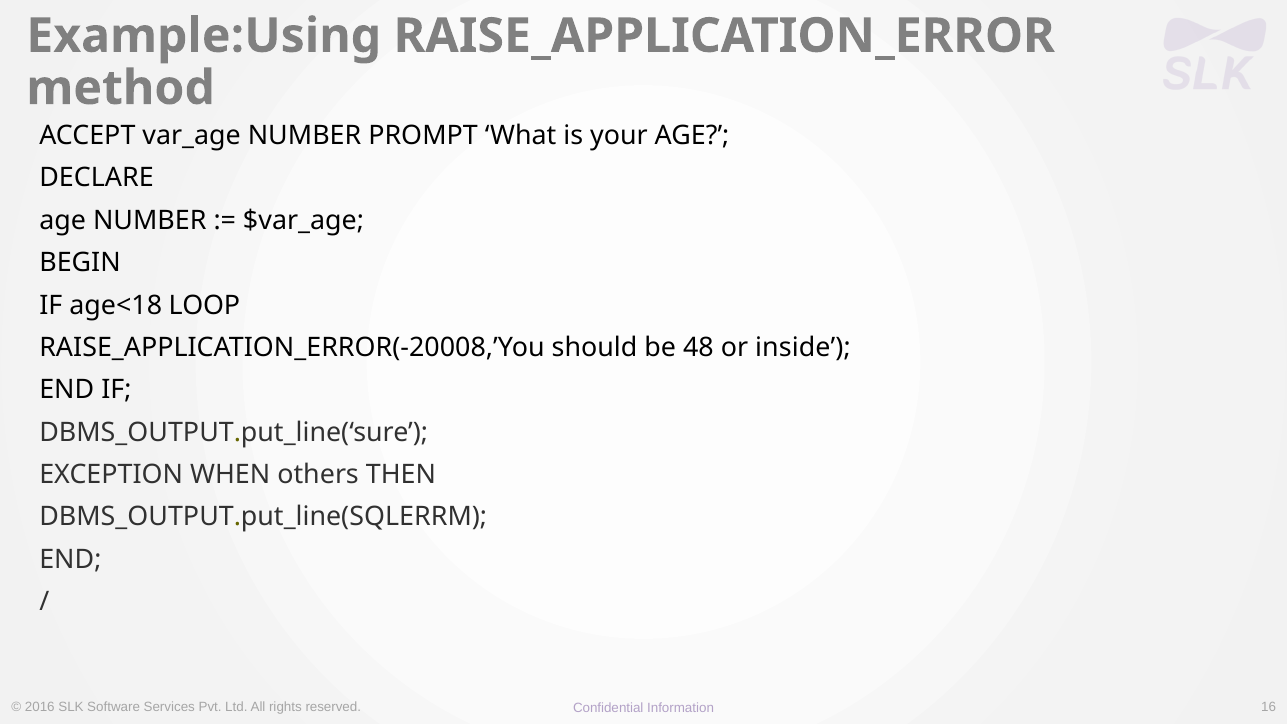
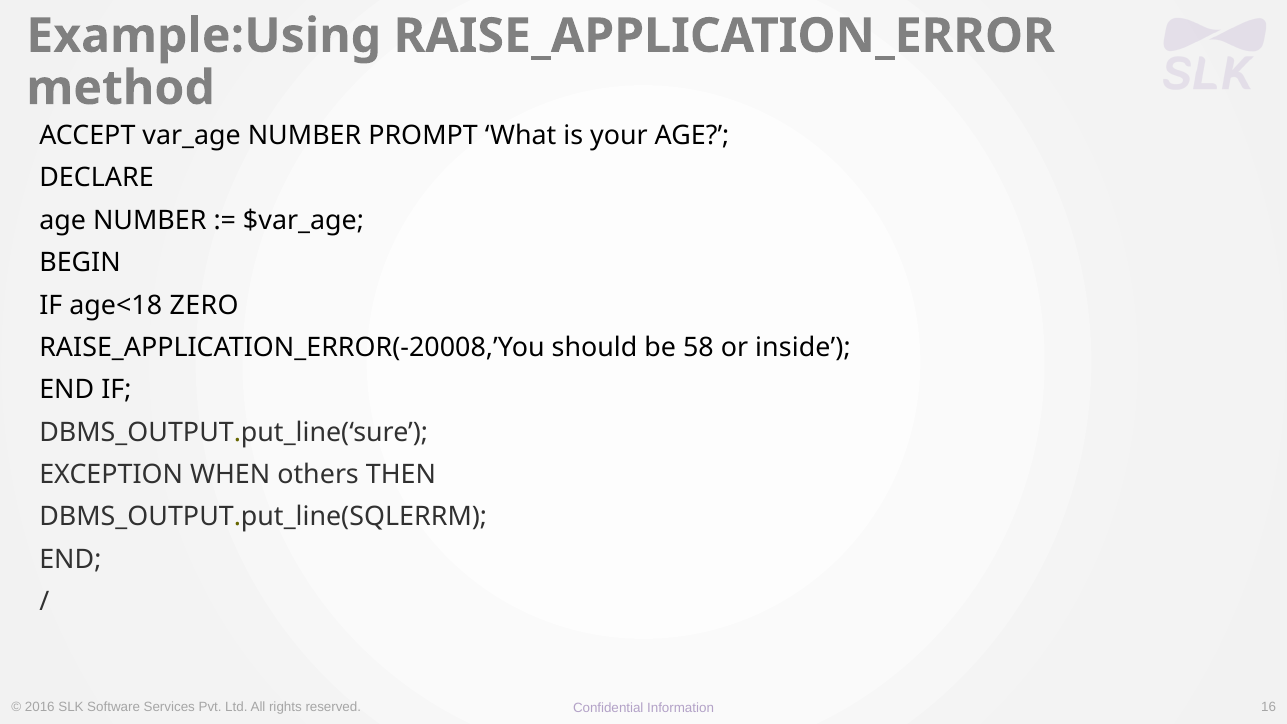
LOOP: LOOP -> ZERO (204, 305)
48: 48 -> 58 (698, 348)
